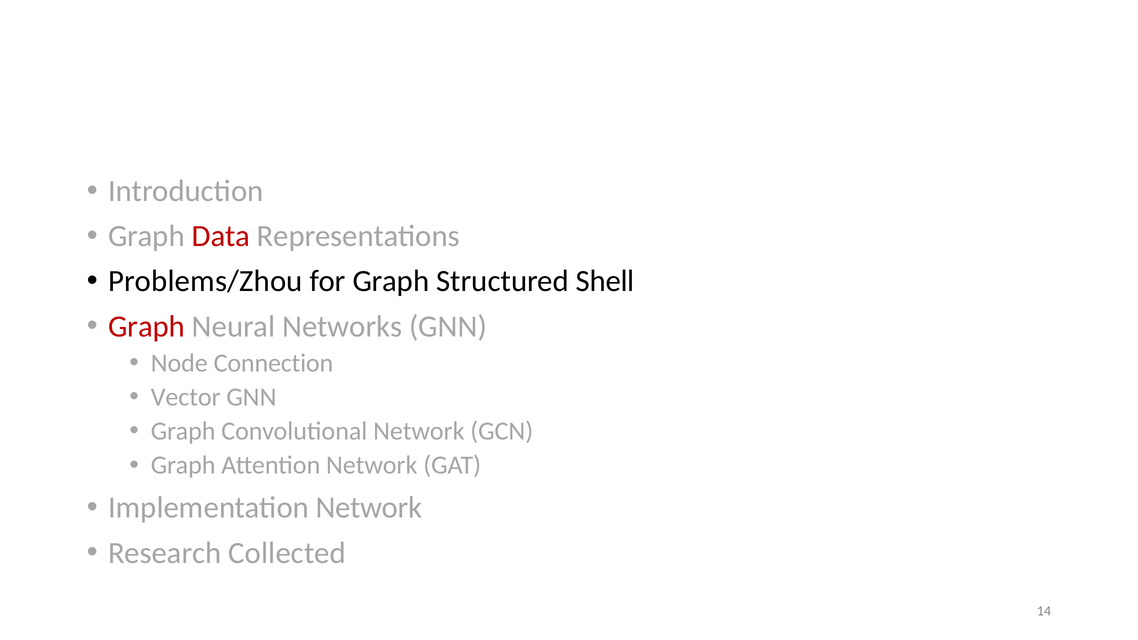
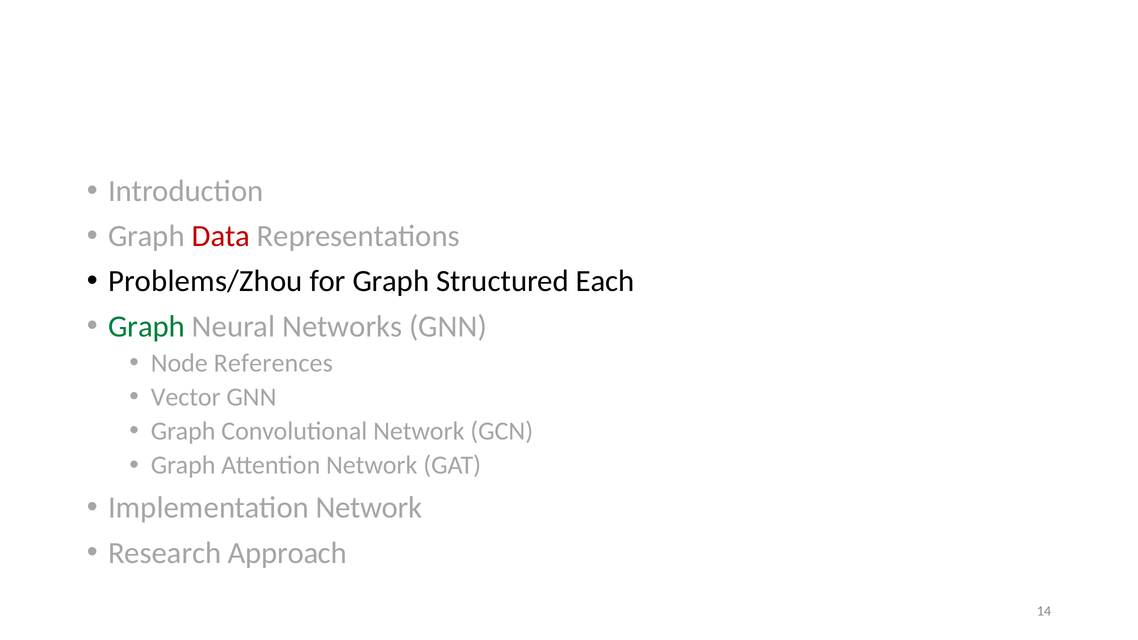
Shell: Shell -> Each (605, 281)
Graph colour: red -> green (147, 326)
Connection: Connection -> References (273, 363)
Collected: Collected -> Approach (287, 553)
